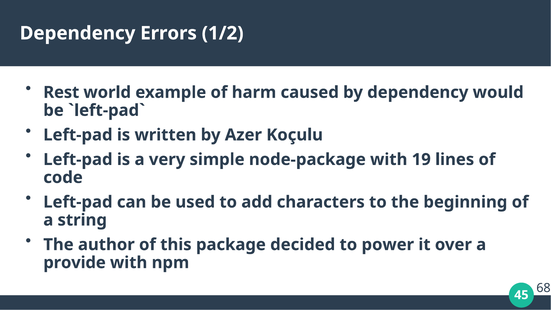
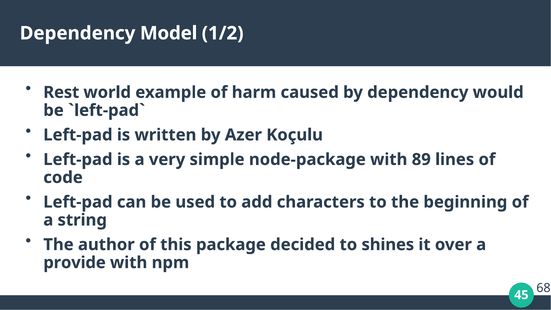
Errors: Errors -> Model (169, 33)
19: 19 -> 89 (421, 159)
power: power -> shines (388, 245)
